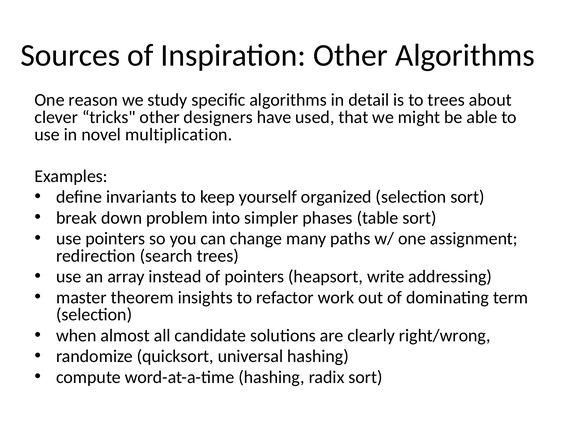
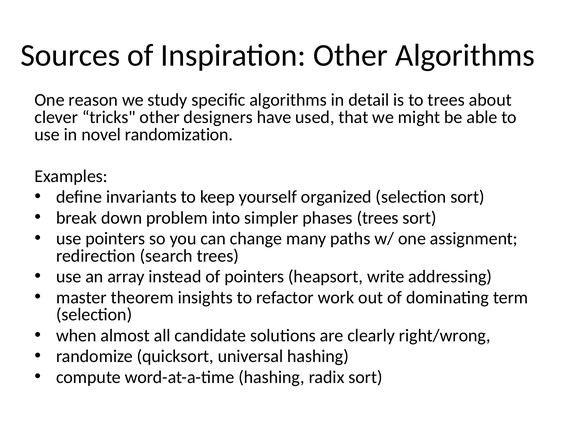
multiplication: multiplication -> randomization (179, 134)
phases table: table -> trees (378, 217)
